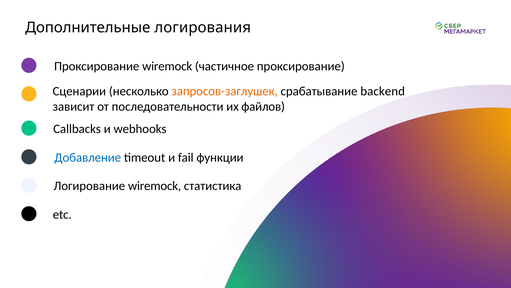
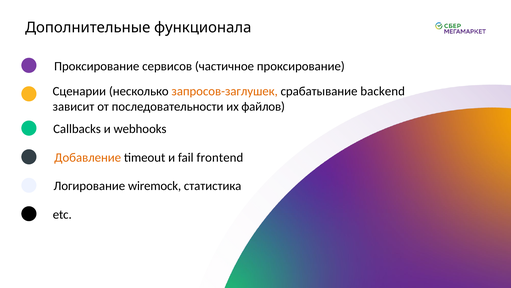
логирования: логирования -> функционала (203, 28)
Проксирование wiremock: wiremock -> сервисов (167, 66)
Добавление colour: blue -> orange (88, 157)
функции: функции -> frontend (220, 157)
